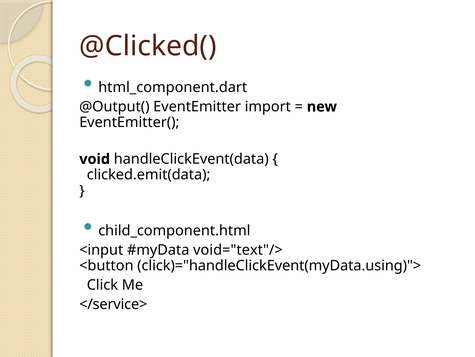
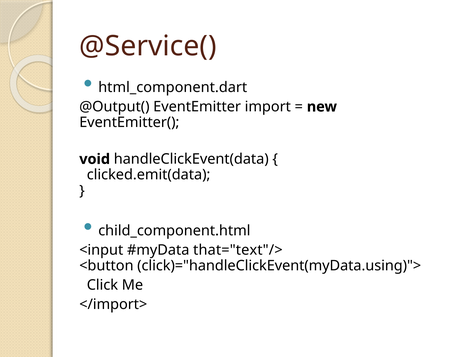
@Clicked(: @Clicked( -> @Service( (148, 46)
void="text"/>: void="text"/> -> that="text"/> (238, 250)
</service>: </service> -> </import> (113, 304)
